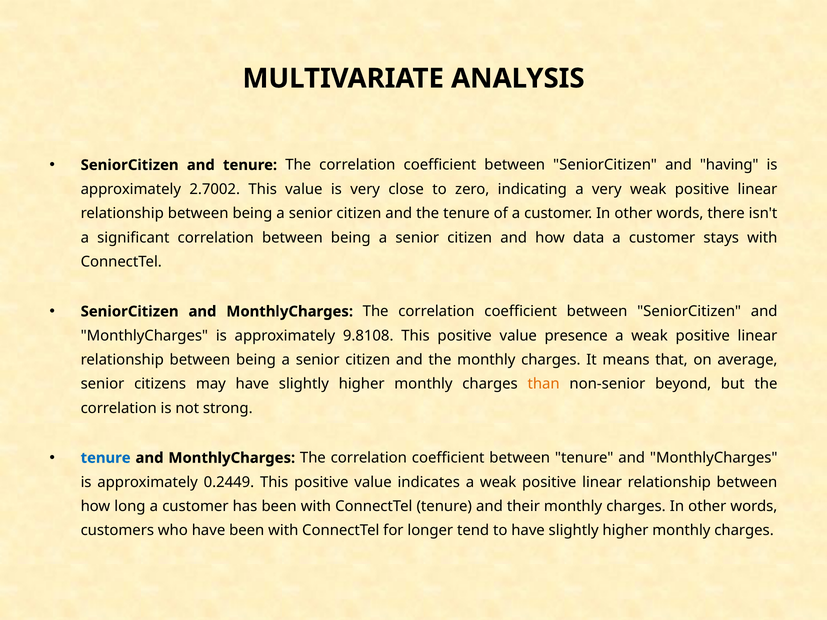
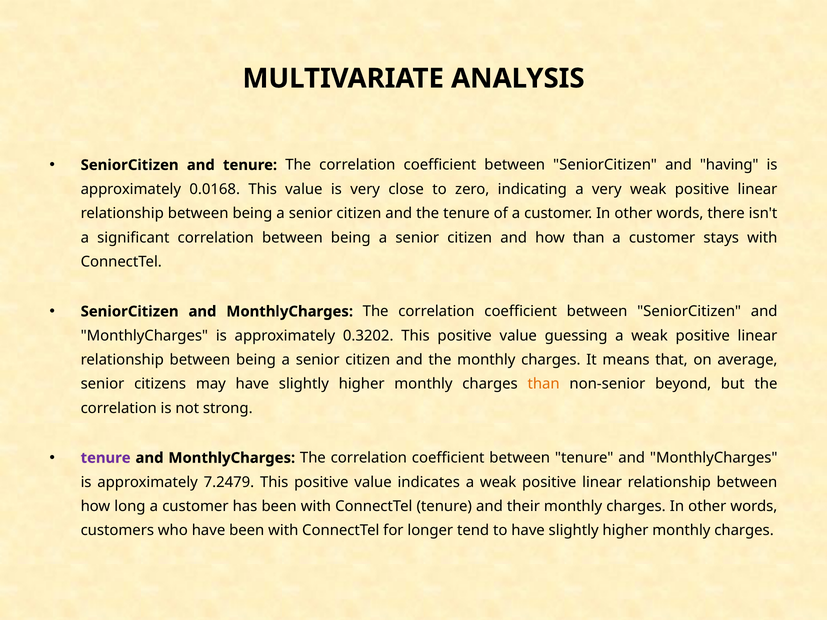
2.7002: 2.7002 -> 0.0168 (215, 189)
how data: data -> than (589, 238)
9.8108: 9.8108 -> 0.3202 (368, 336)
presence: presence -> guessing (576, 336)
tenure colour: blue -> purple (106, 458)
0.2449: 0.2449 -> 7.2479 (229, 482)
